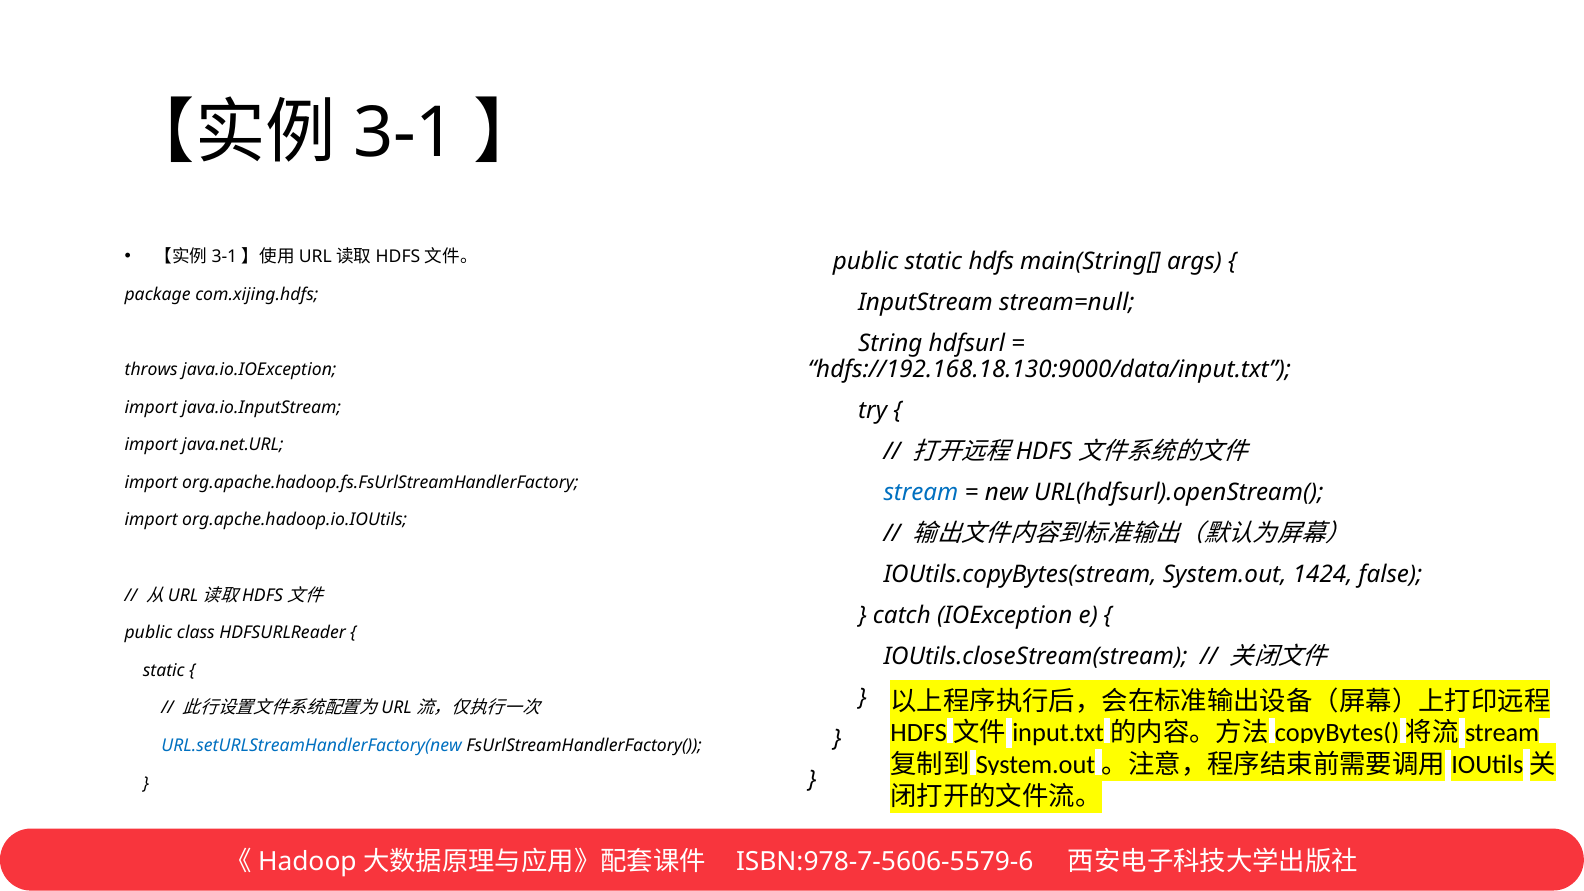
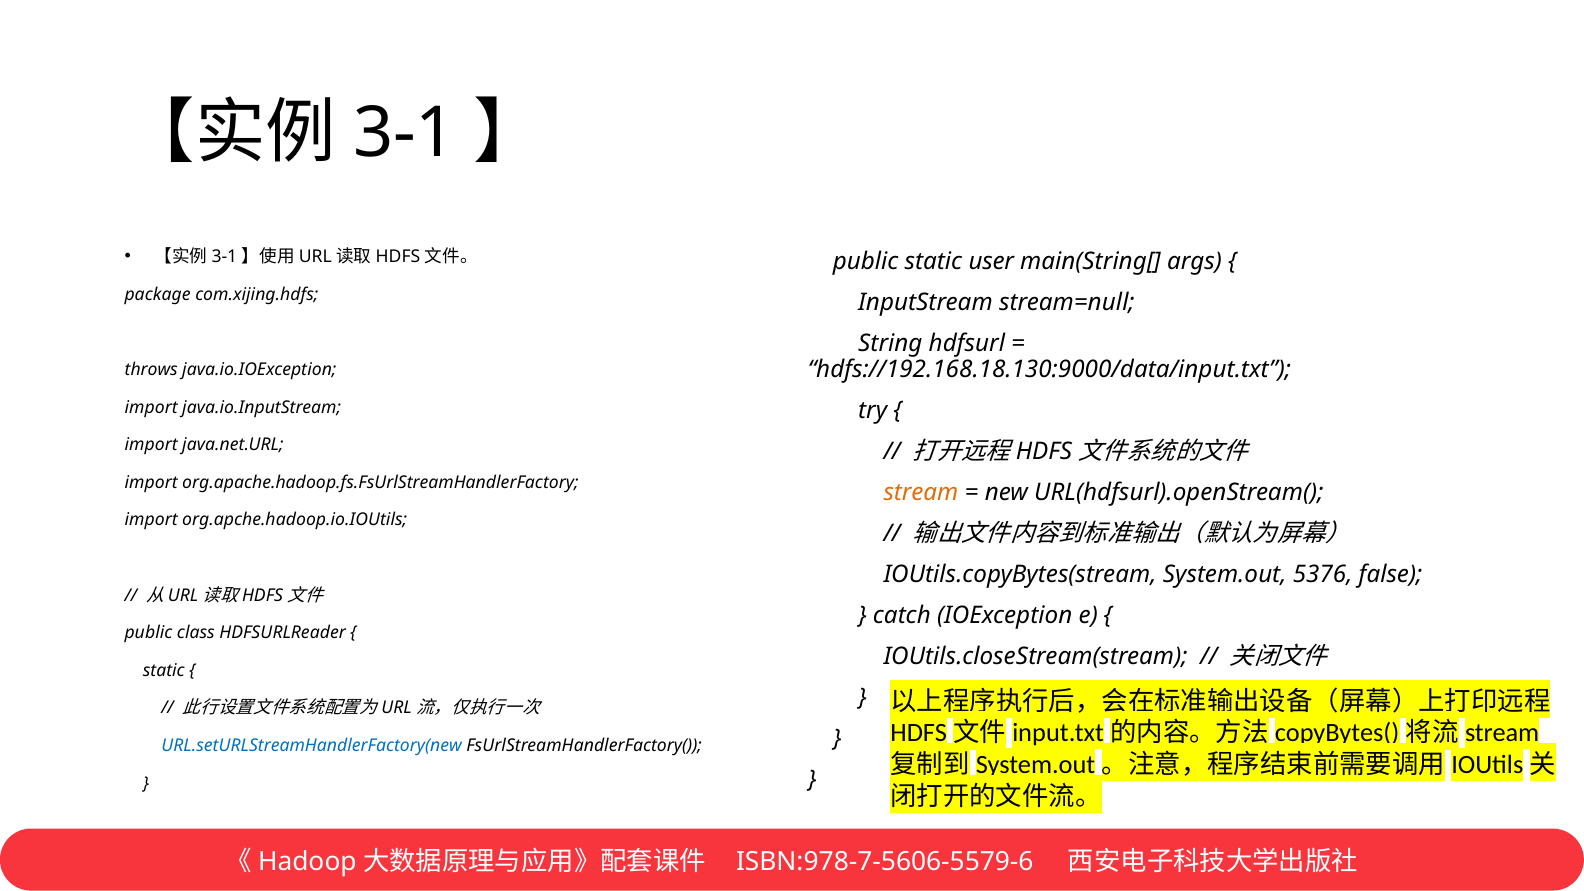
hdfs: hdfs -> user (991, 261)
stream colour: blue -> orange (921, 492)
1424: 1424 -> 5376 (1323, 574)
